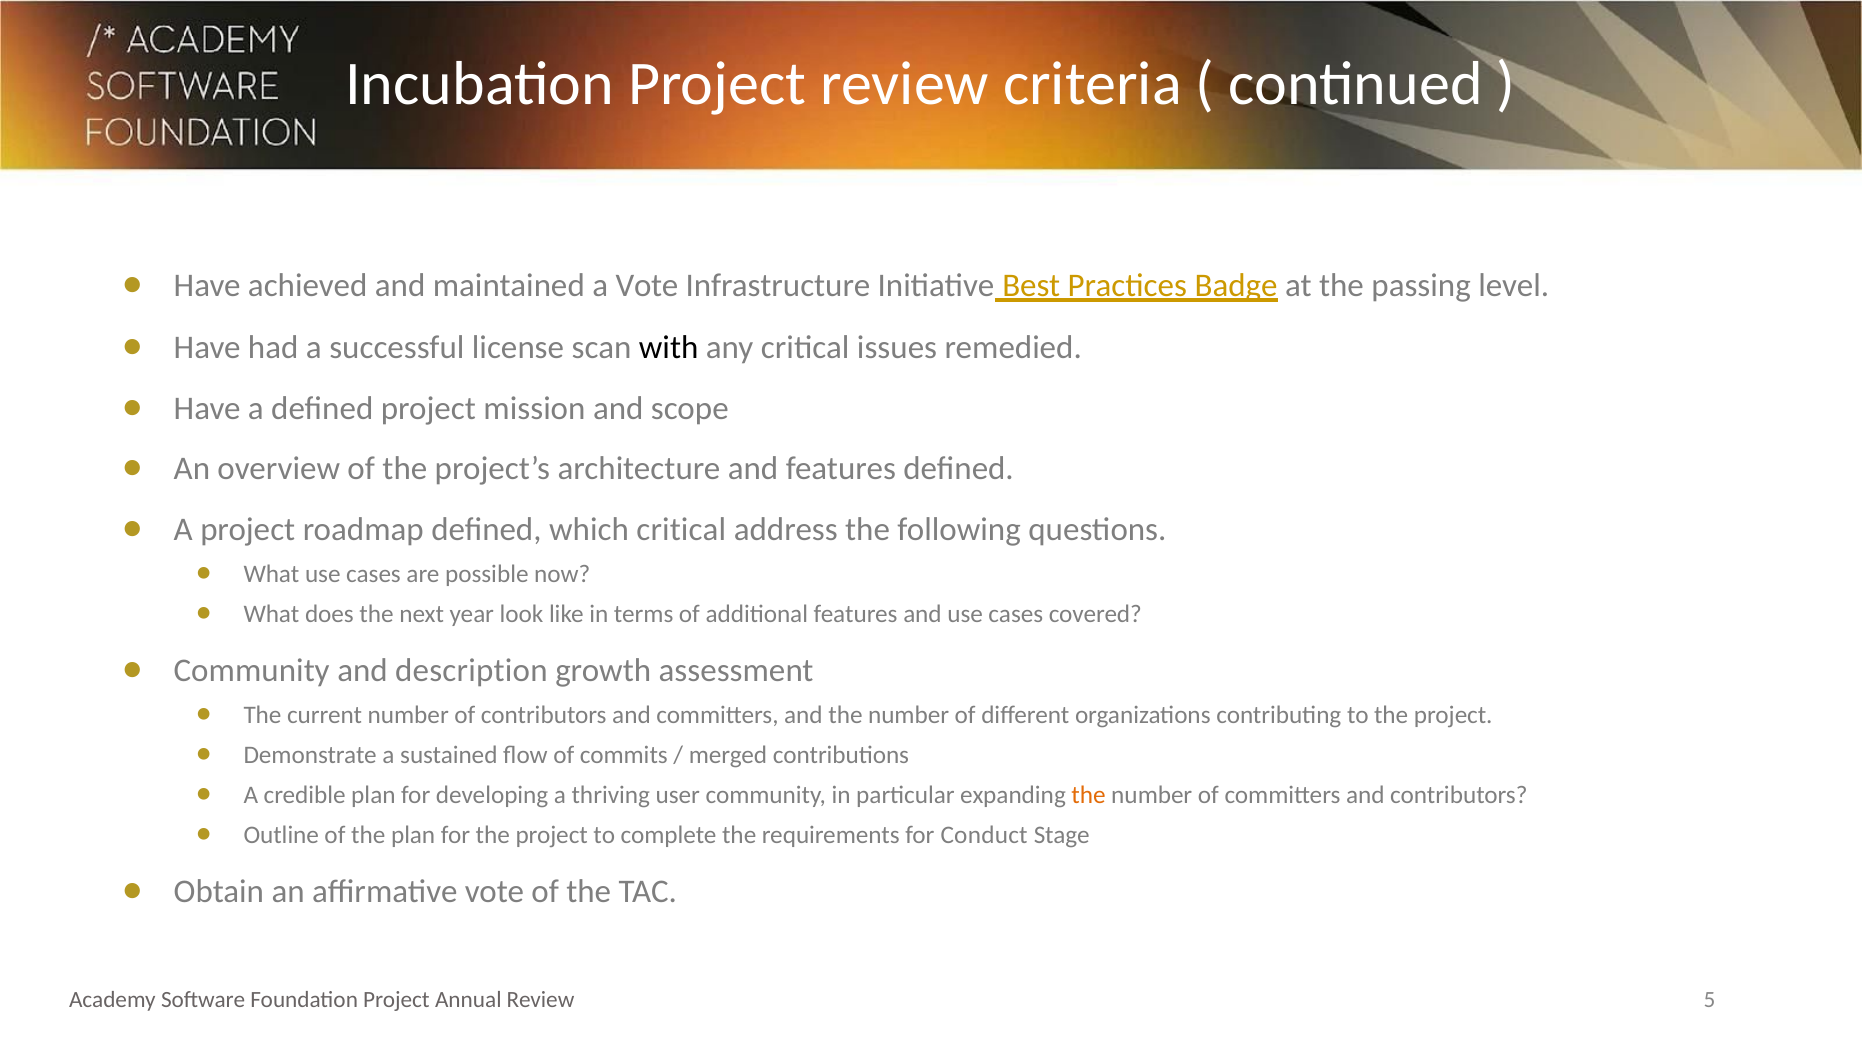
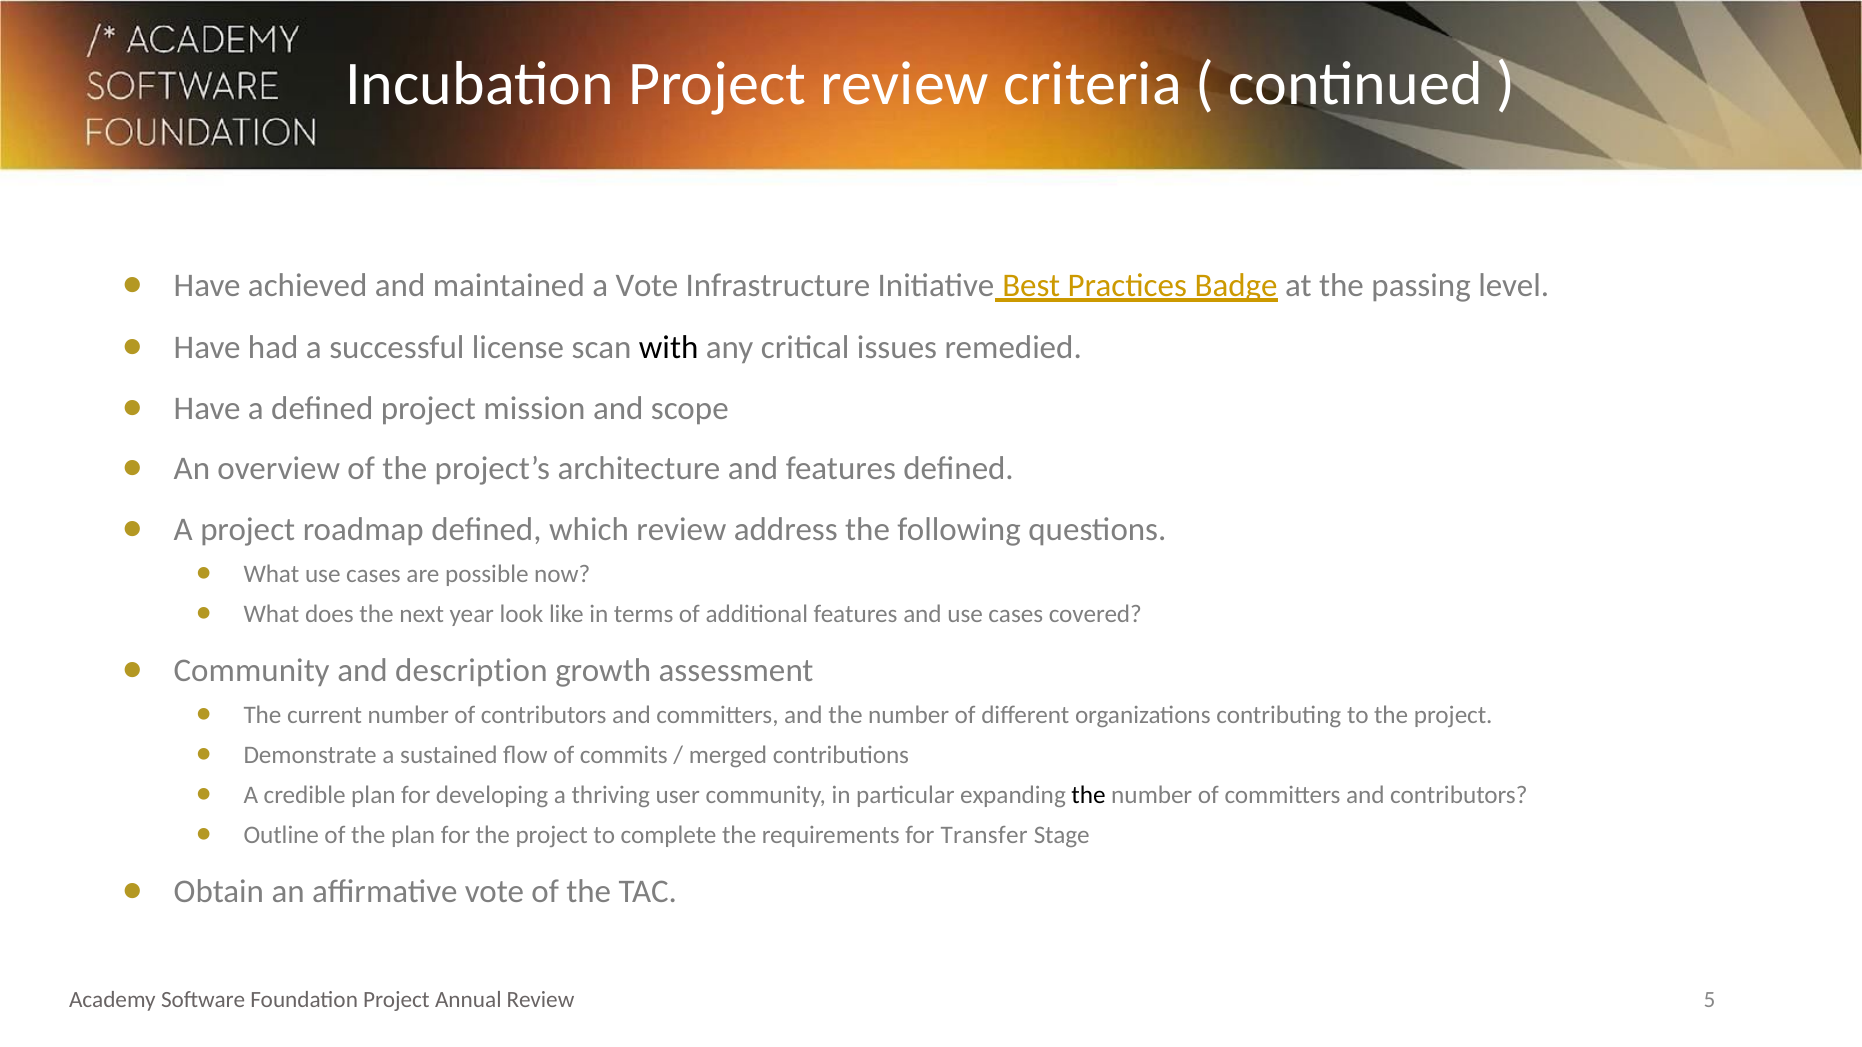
which critical: critical -> review (681, 530)
the colour: orange -> black (1089, 795)
Conduct: Conduct -> Transfer (984, 835)
